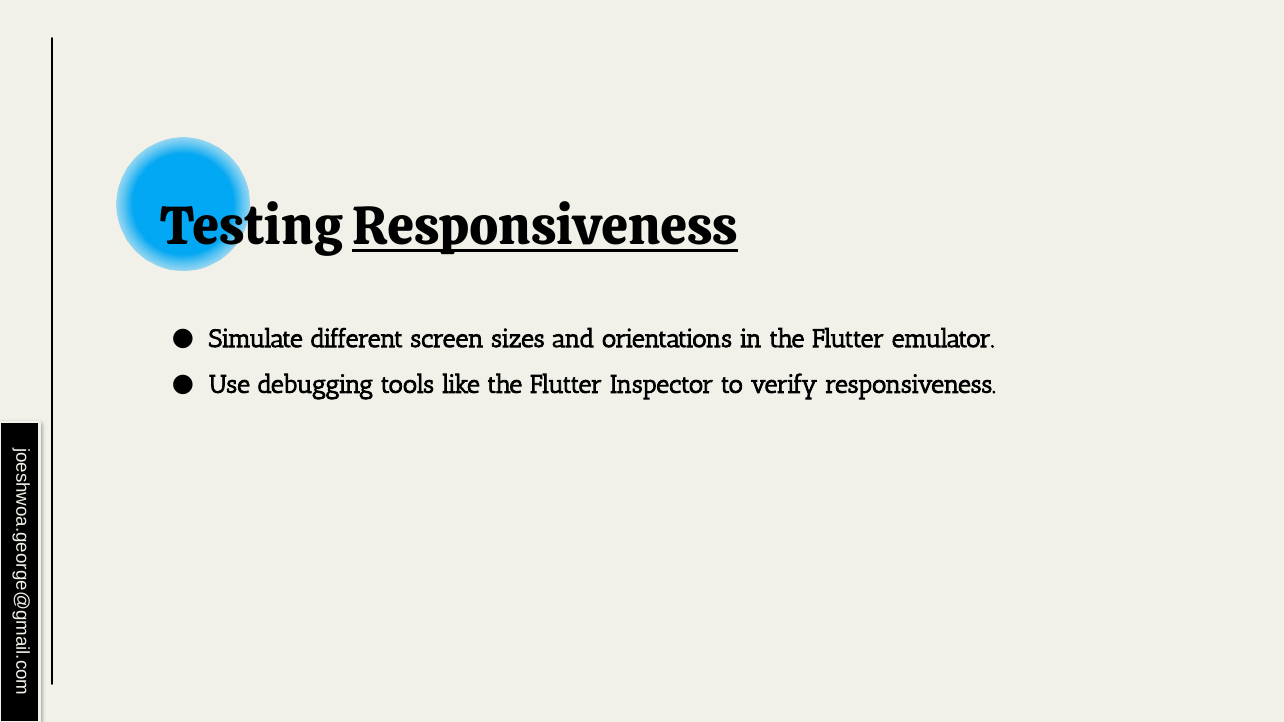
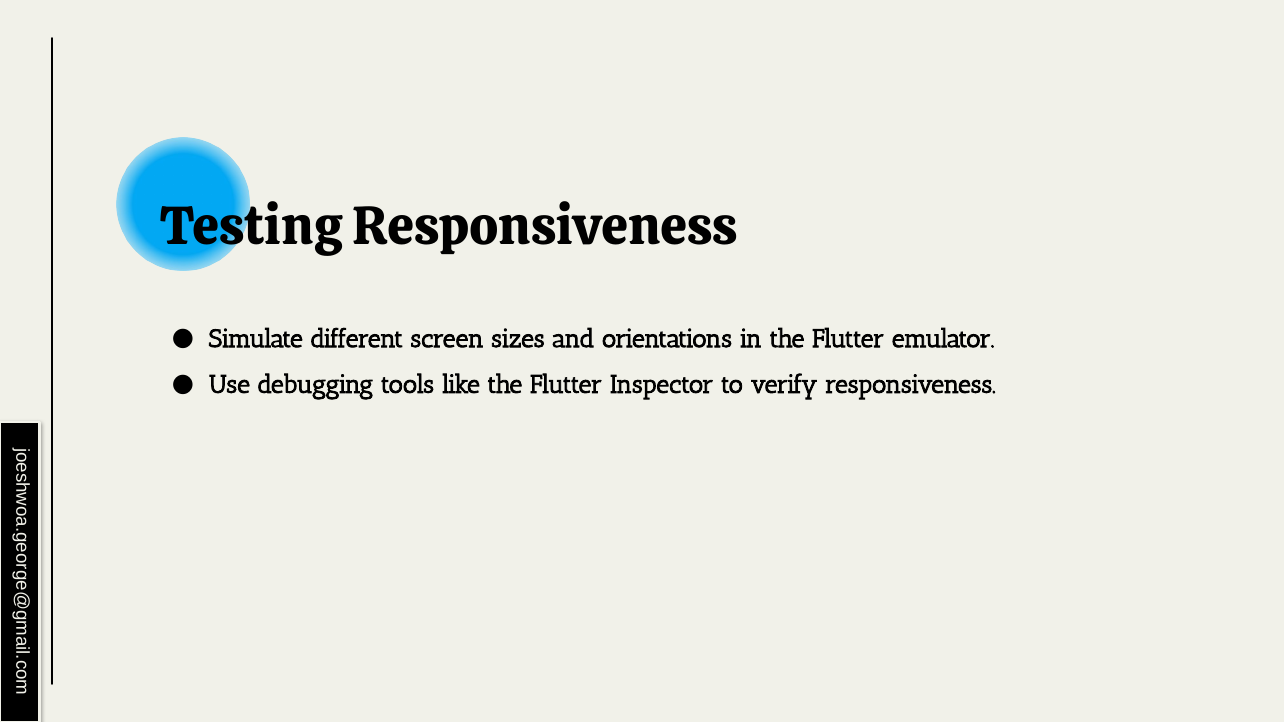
Responsiveness underline: present -> none (545, 227)
